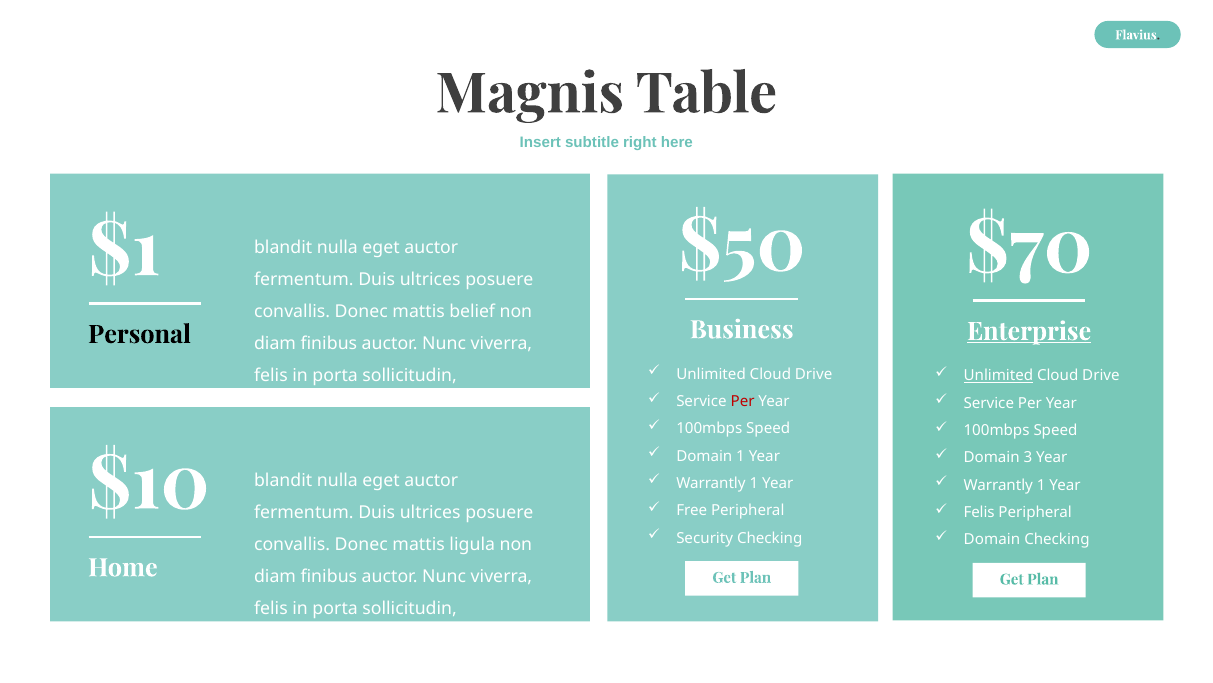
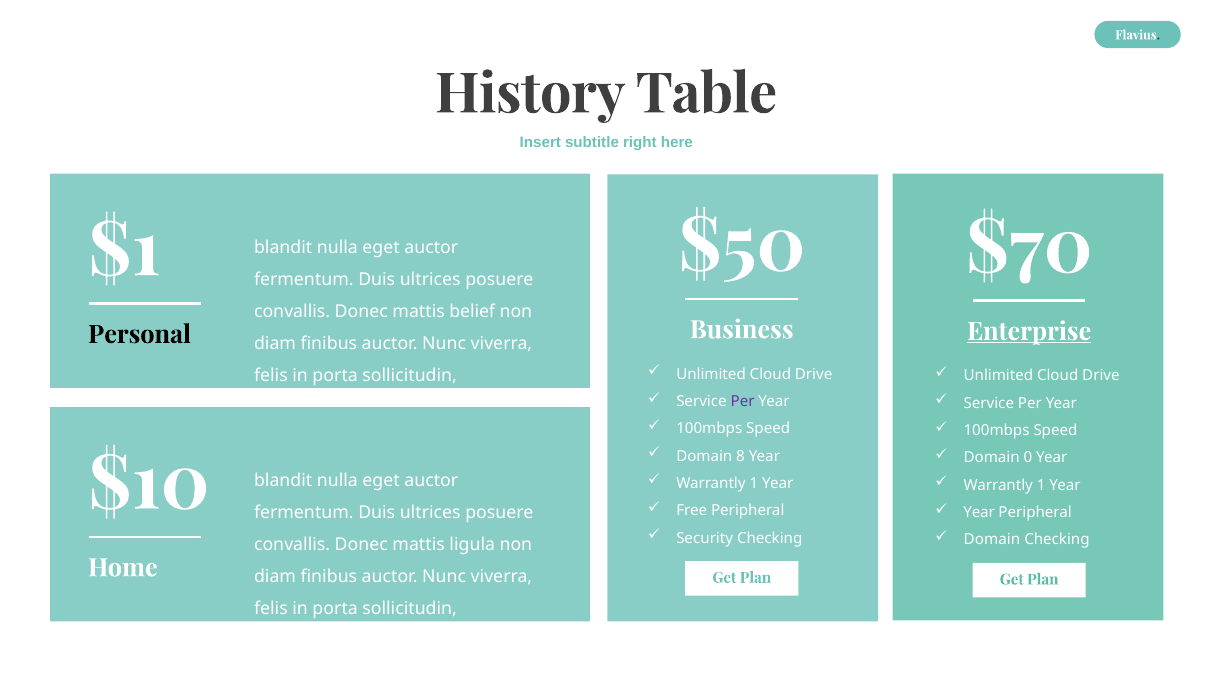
Magnis: Magnis -> History (530, 94)
Unlimited underline: present -> none (998, 376)
Per colour: red -> purple (743, 401)
Domain 1: 1 -> 8 (741, 456)
3: 3 -> 0 (1028, 457)
Felis: Felis -> Year (979, 512)
